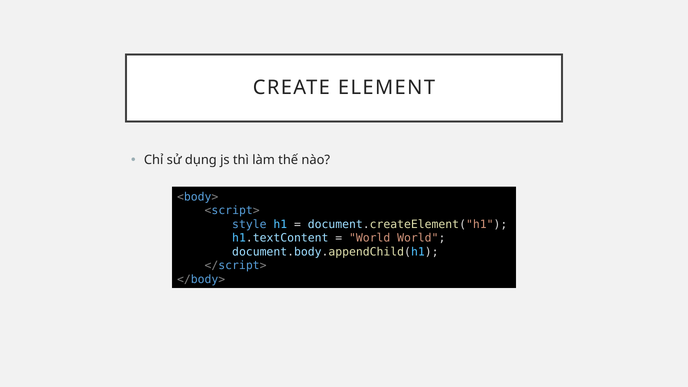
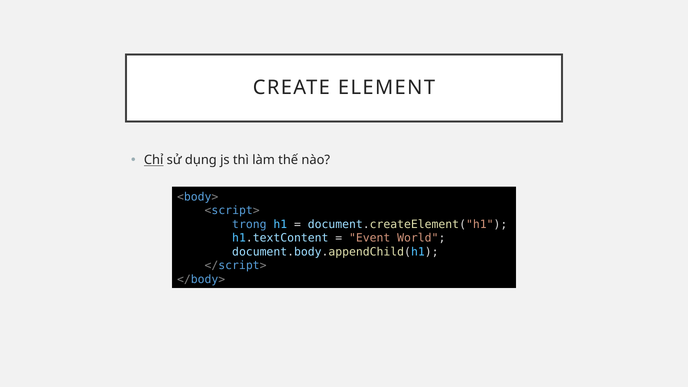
Chỉ underline: none -> present (154, 160)
style: style -> trong (249, 224)
World: World -> Event (370, 238)
